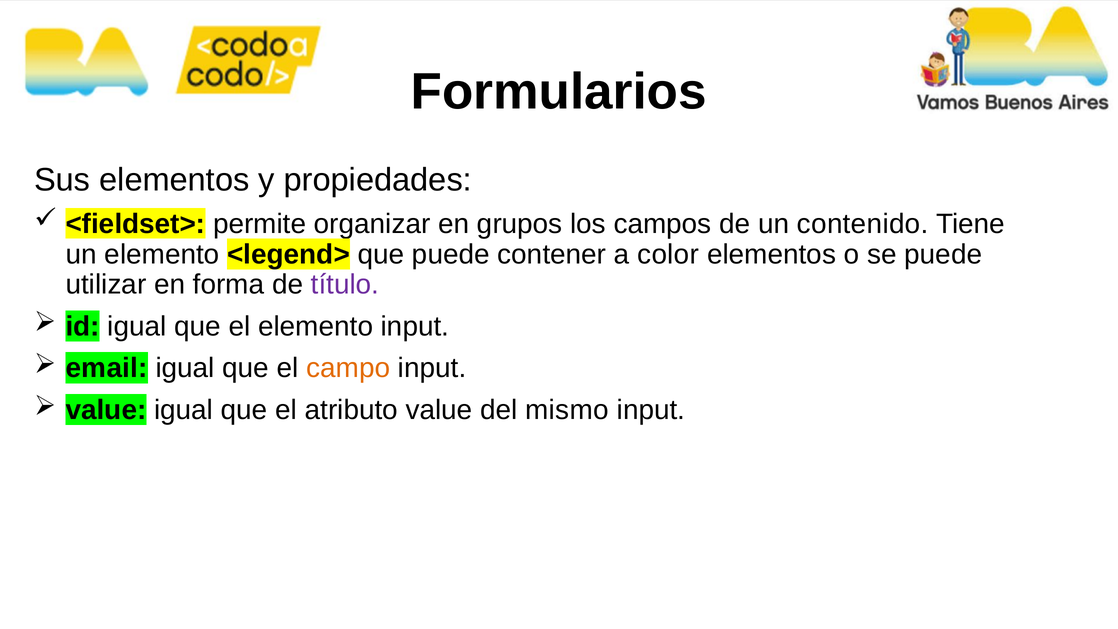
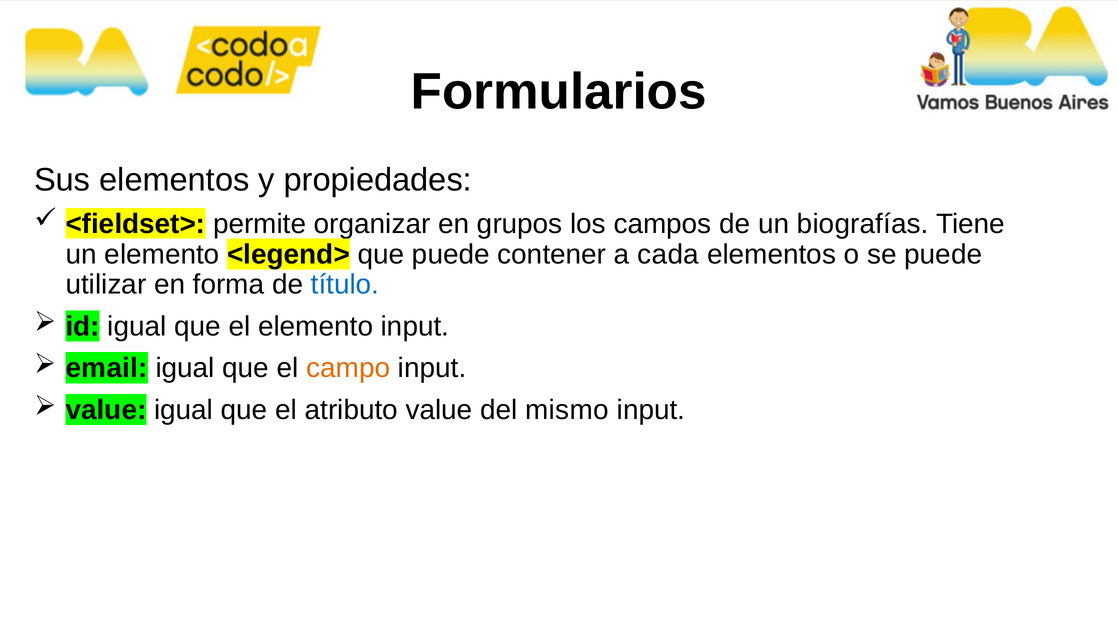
contenido: contenido -> biografías (863, 224)
color: color -> cada (668, 254)
título colour: purple -> blue (345, 284)
